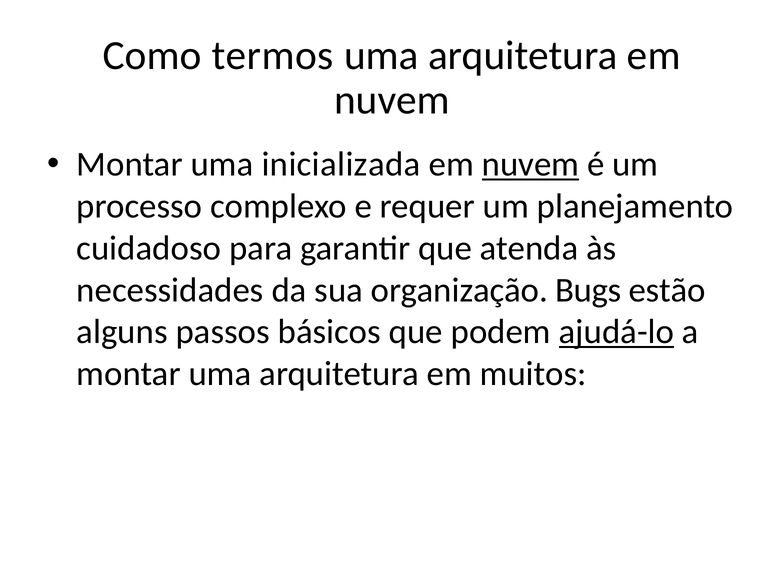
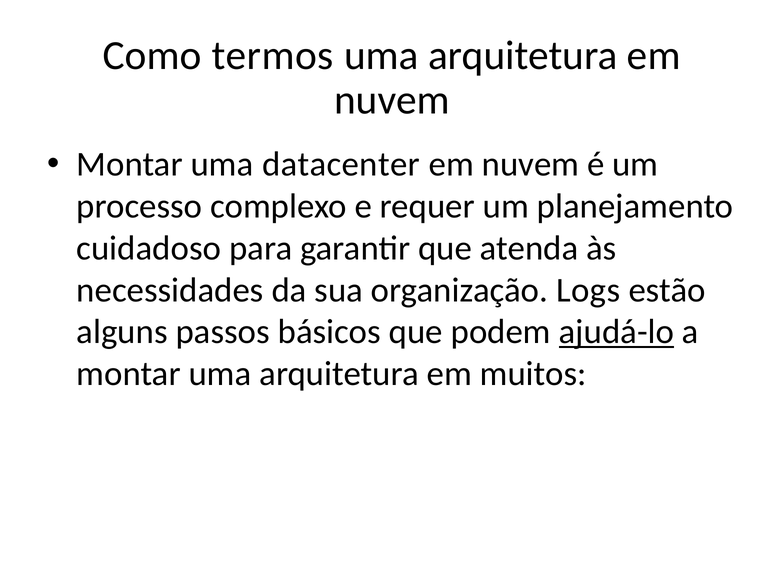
inicializada: inicializada -> datacenter (341, 164)
nuvem underline: present -> none (531, 164)
Bugs: Bugs -> Logs (588, 290)
